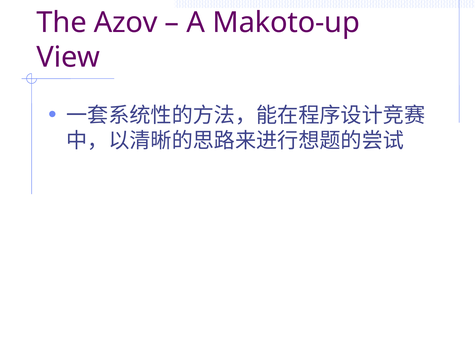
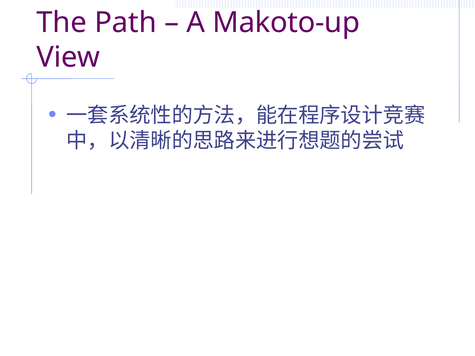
Azov: Azov -> Path (126, 23)
